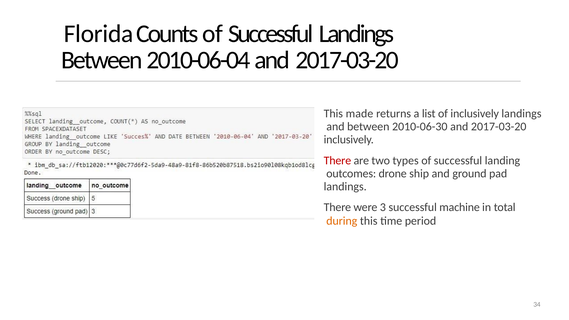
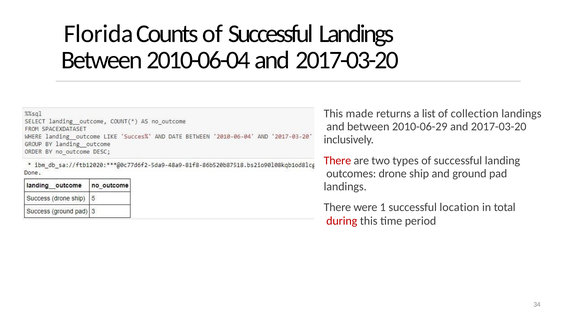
of inclusively: inclusively -> collection (475, 114)
2010-06-30: 2010-06-30 -> 2010-06-29 (420, 127)
3: 3 -> 1 (383, 207)
machine: machine -> location (459, 207)
during colour: orange -> red (342, 221)
